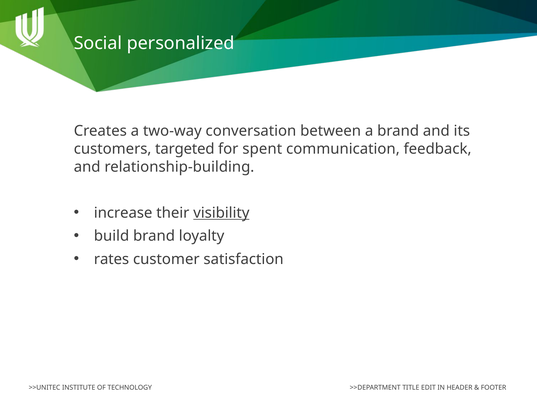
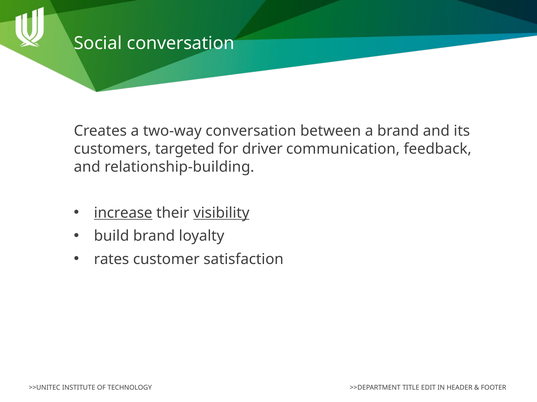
Social personalized: personalized -> conversation (181, 43)
spent: spent -> driver (262, 149)
increase underline: none -> present (123, 213)
